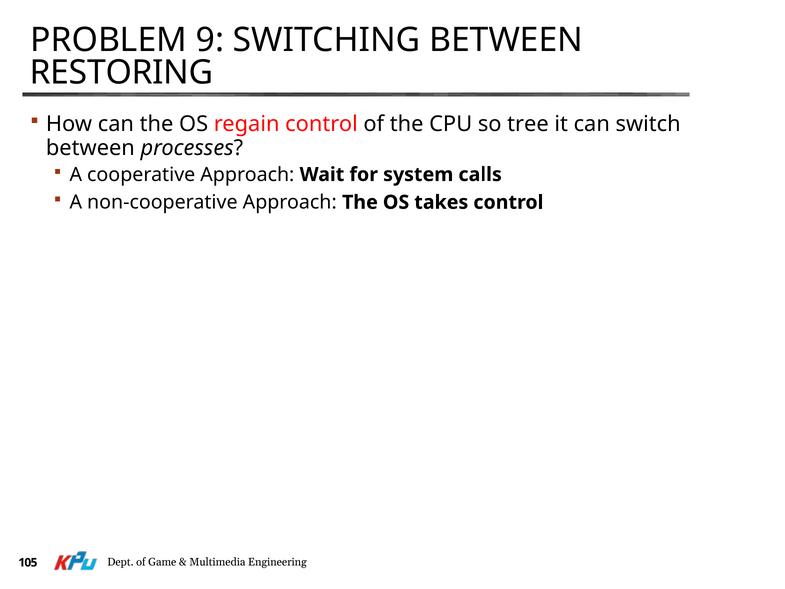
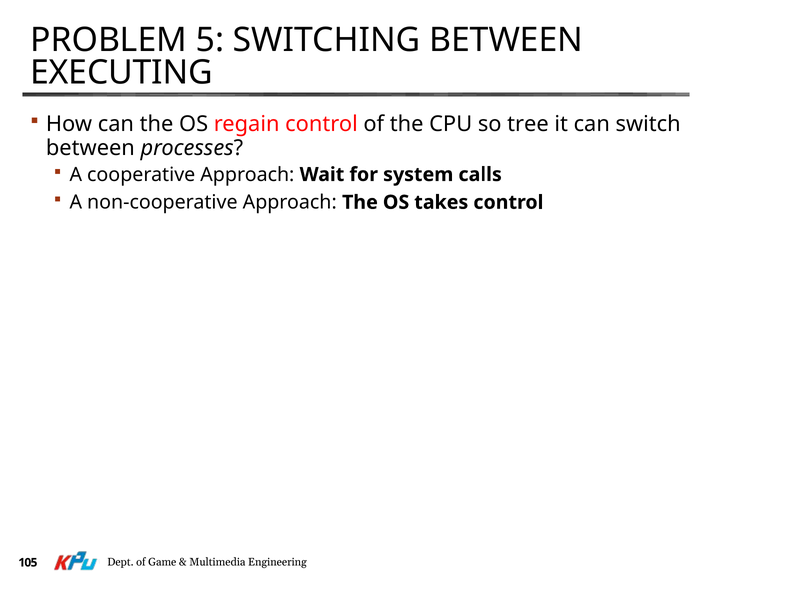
9: 9 -> 5 (210, 40)
RESTORING: RESTORING -> EXECUTING (122, 73)
